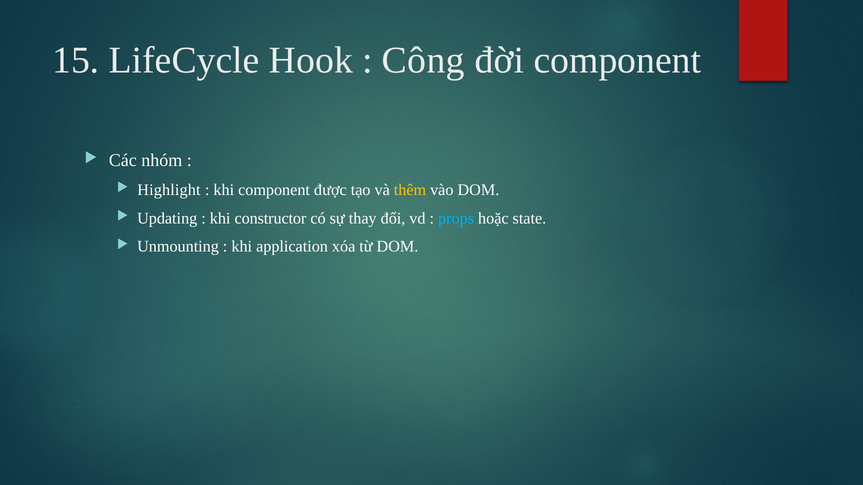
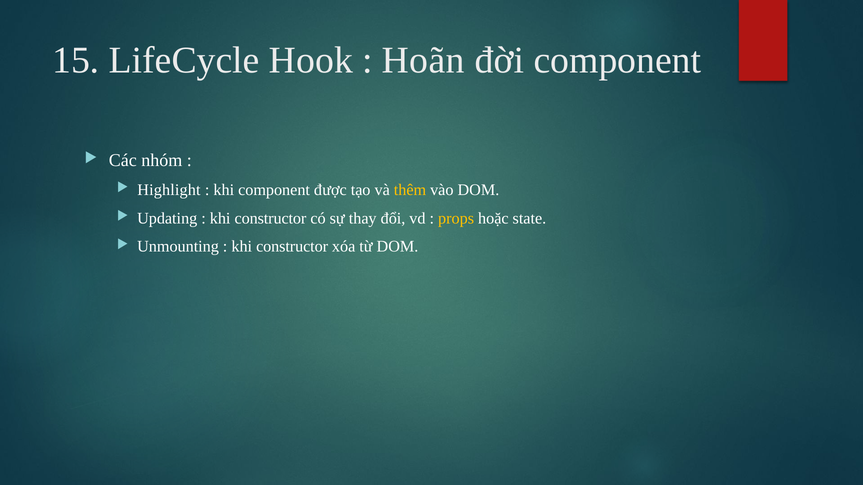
Công: Công -> Hoãn (423, 61)
props colour: light blue -> yellow (456, 218)
application: application -> constructor (292, 247)
